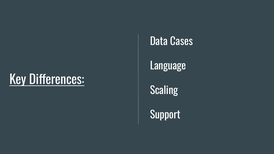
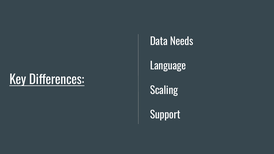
Cases: Cases -> Needs (182, 42)
